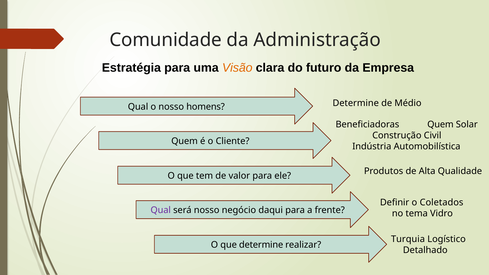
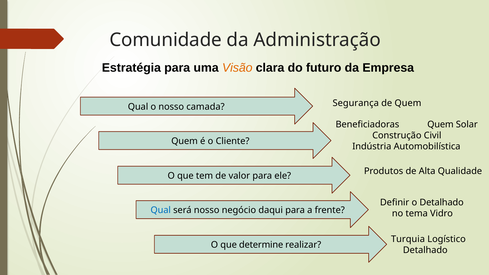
Determine: Determine -> Segurança (356, 103)
de Médio: Médio -> Quem (408, 103)
homens: homens -> camada (205, 107)
o Coletados: Coletados -> Detalhado (442, 202)
Qual colour: purple -> blue (161, 210)
